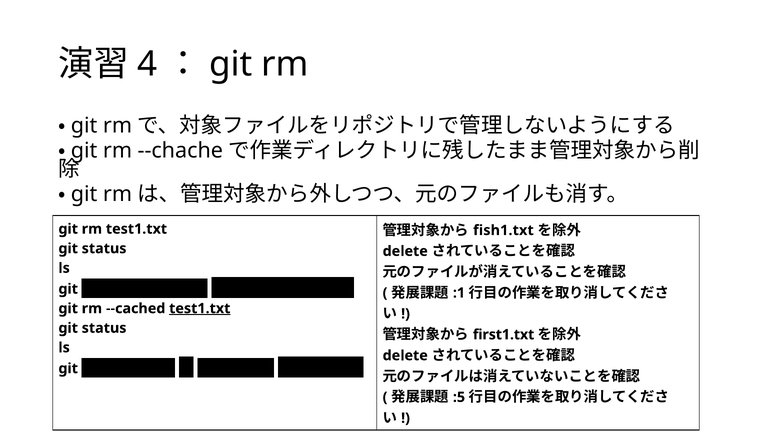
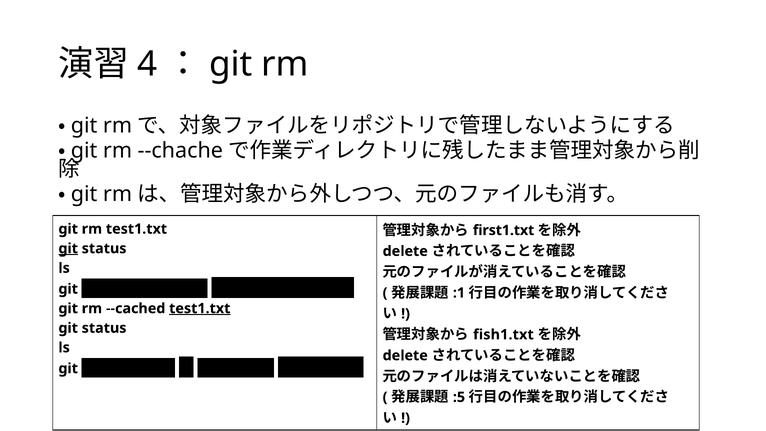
fish1.txt: fish1.txt -> first1.txt (504, 230)
git underline: none -> present (68, 248)
first1.txt: first1.txt -> fish1.txt (503, 335)
